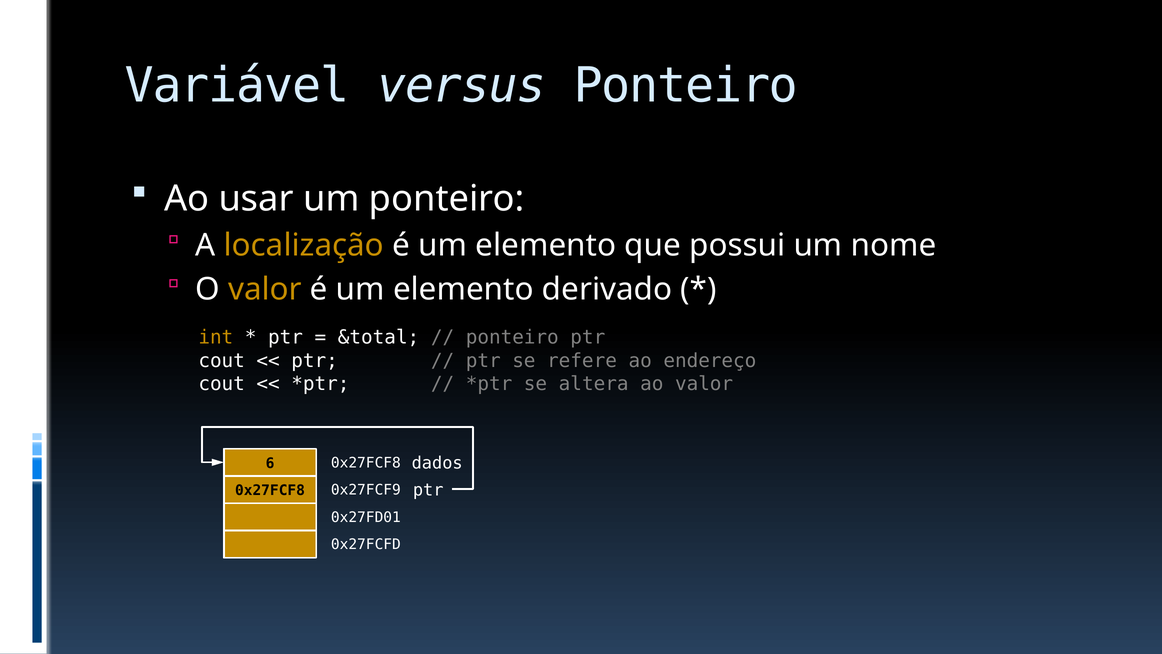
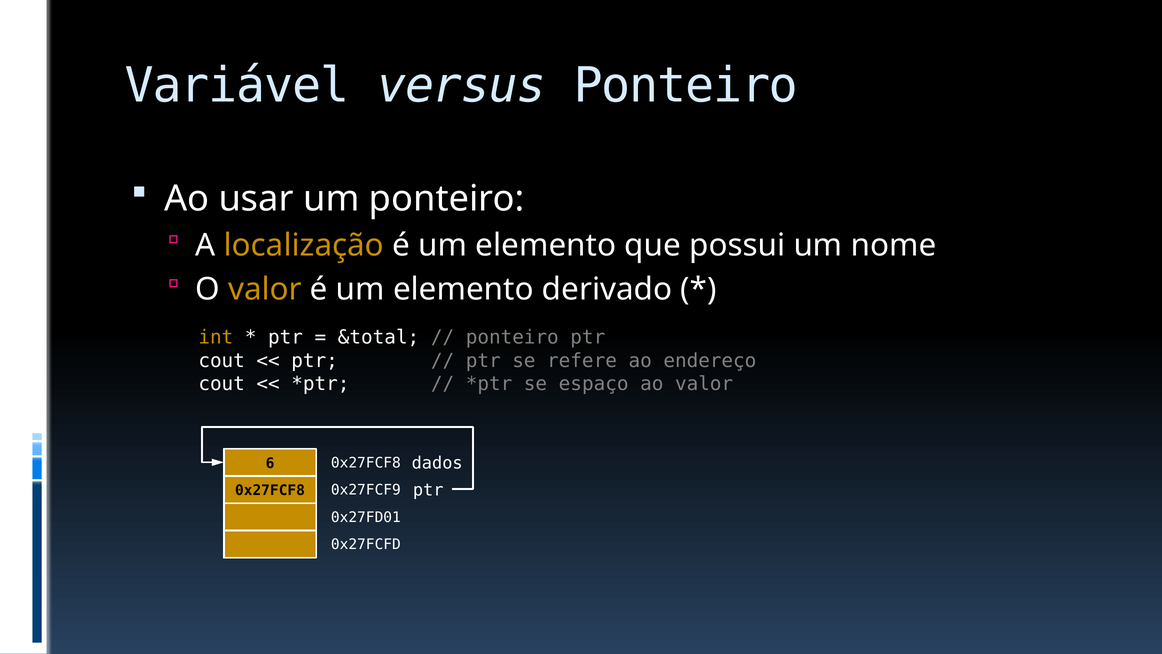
altera: altera -> espaço (594, 384)
